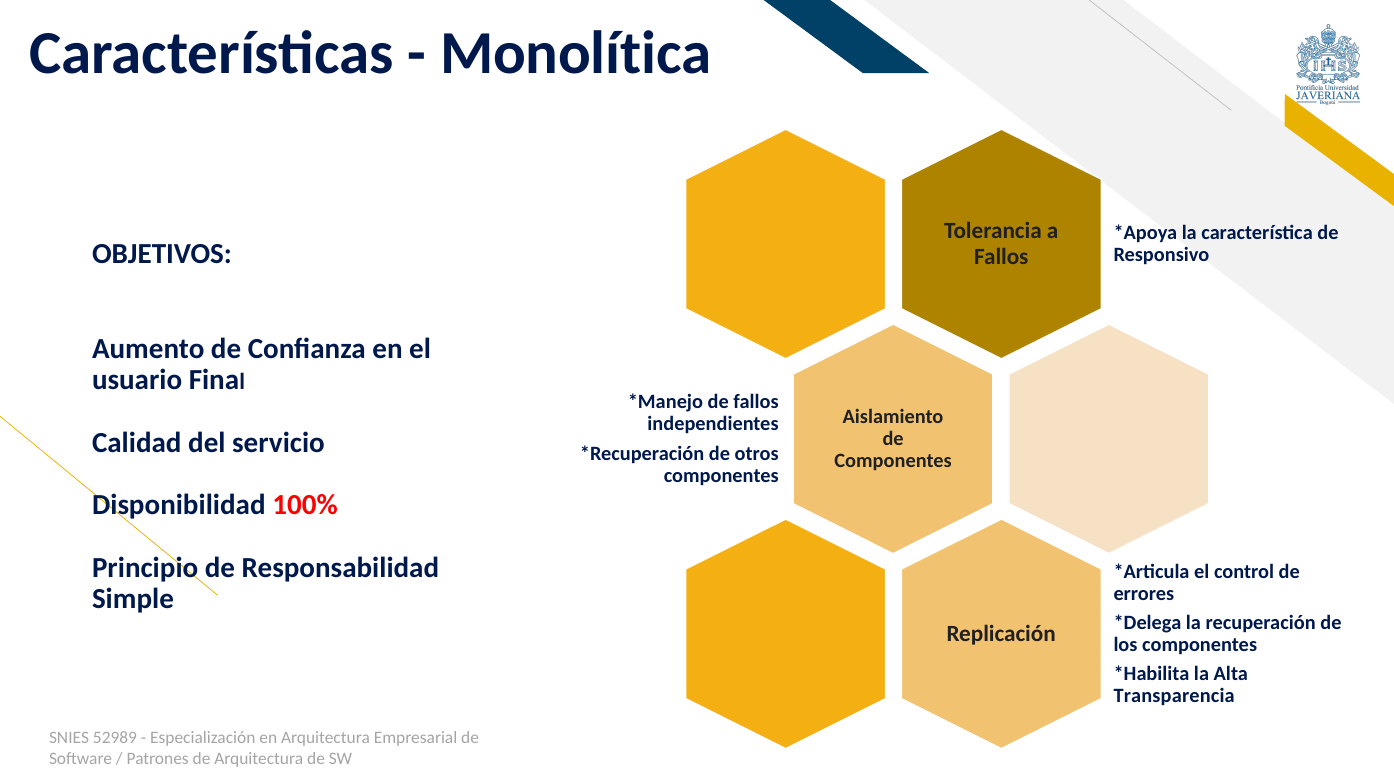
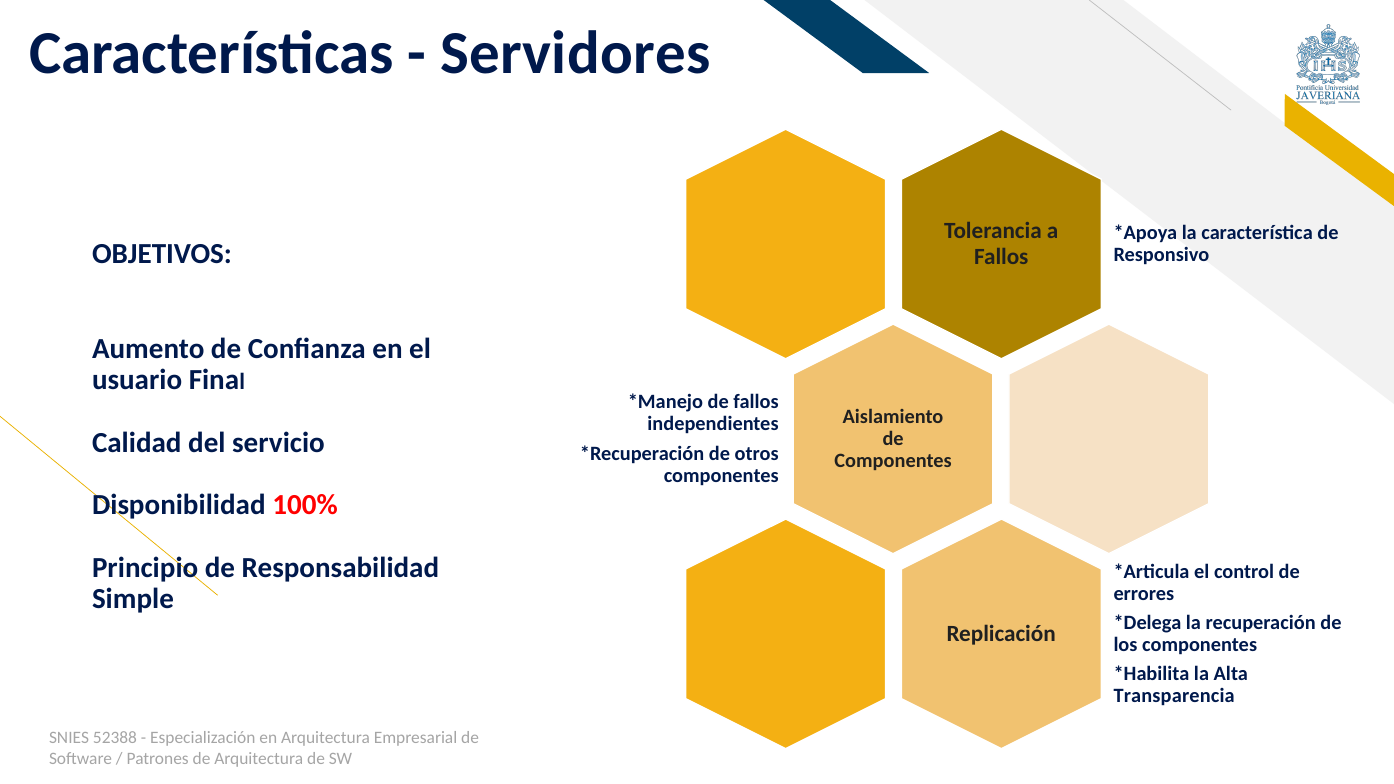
Monolítica: Monolítica -> Servidores (576, 54)
52989: 52989 -> 52388 (115, 738)
